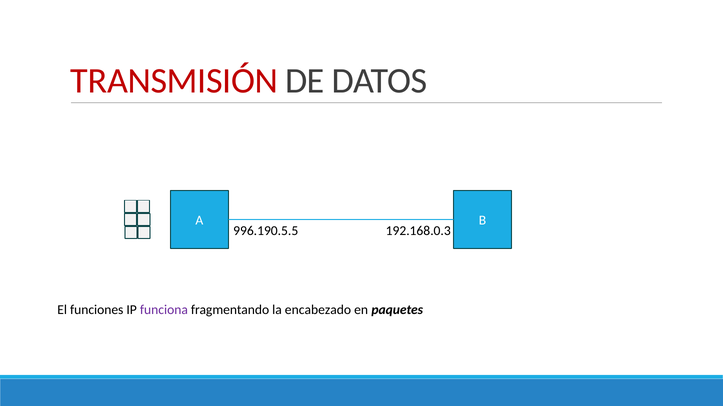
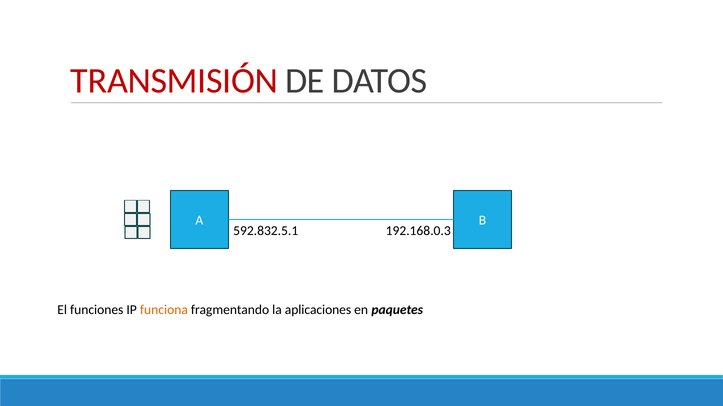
996.190.5.5: 996.190.5.5 -> 592.832.5.1 (266, 231)
funciona colour: purple -> orange (164, 310)
encabezado: encabezado -> aplicaciones (318, 310)
